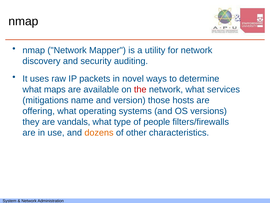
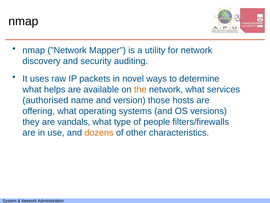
maps: maps -> helps (55, 89)
the colour: red -> orange (140, 89)
mitigations: mitigations -> authorised (45, 100)
